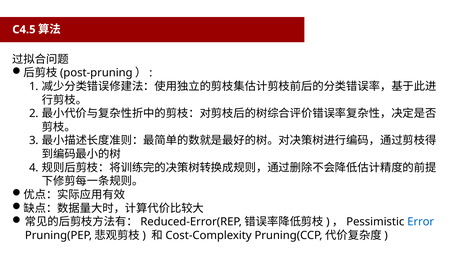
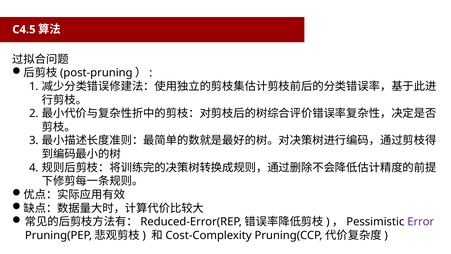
Error colour: blue -> purple (421, 222)
